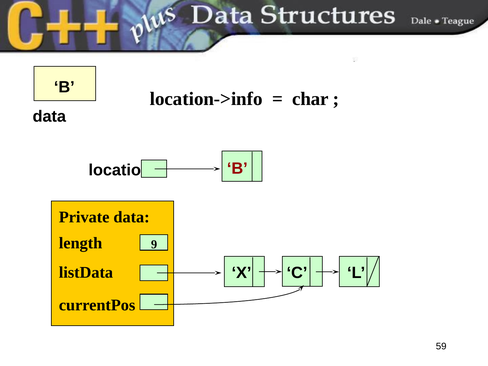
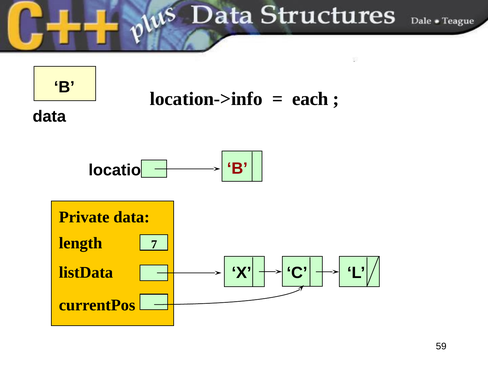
char: char -> each (310, 99)
9: 9 -> 7 (154, 245)
